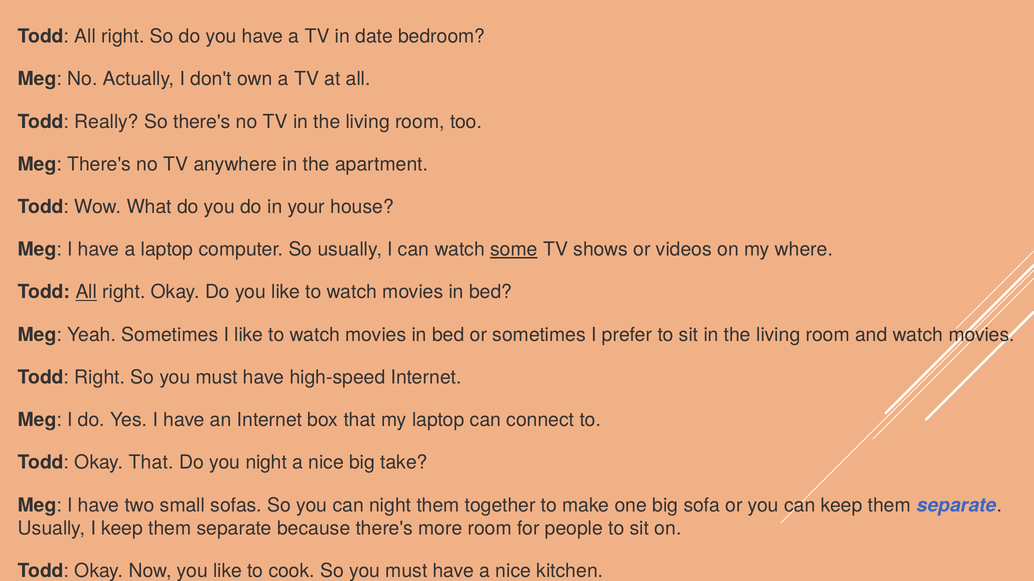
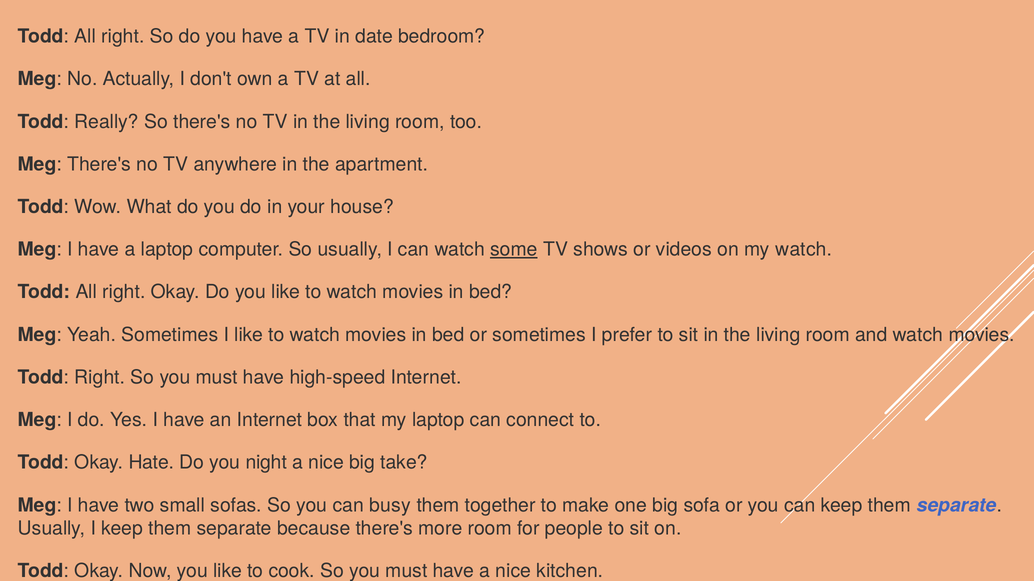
my where: where -> watch (804, 250)
All underline: present -> none (86, 292)
Okay That: That -> Hate (151, 463)
can night: night -> busy (390, 506)
